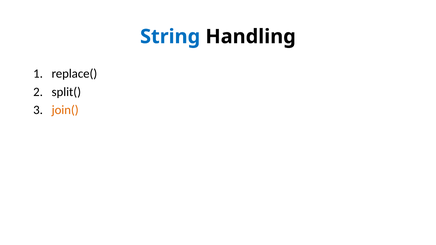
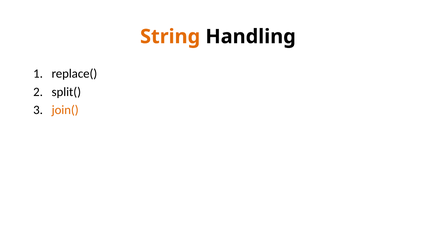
String colour: blue -> orange (170, 37)
